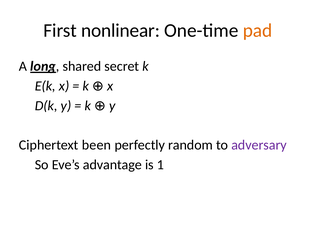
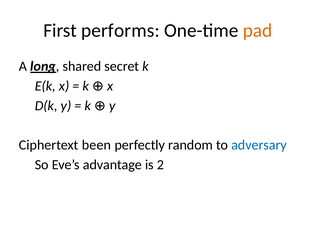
nonlinear: nonlinear -> performs (120, 31)
adversary colour: purple -> blue (259, 145)
1: 1 -> 2 (160, 165)
